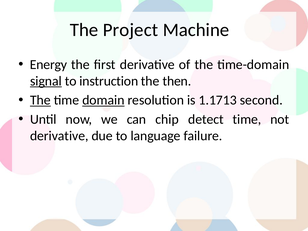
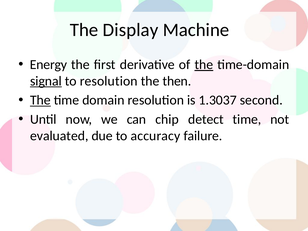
Project: Project -> Display (130, 30)
the underline: none -> present (204, 65)
to instruction: instruction -> resolution (109, 81)
domain underline: present -> none (103, 100)
1.1713: 1.1713 -> 1.3037 (218, 100)
derivative: derivative -> evaluated (59, 136)
language: language -> accuracy (155, 136)
